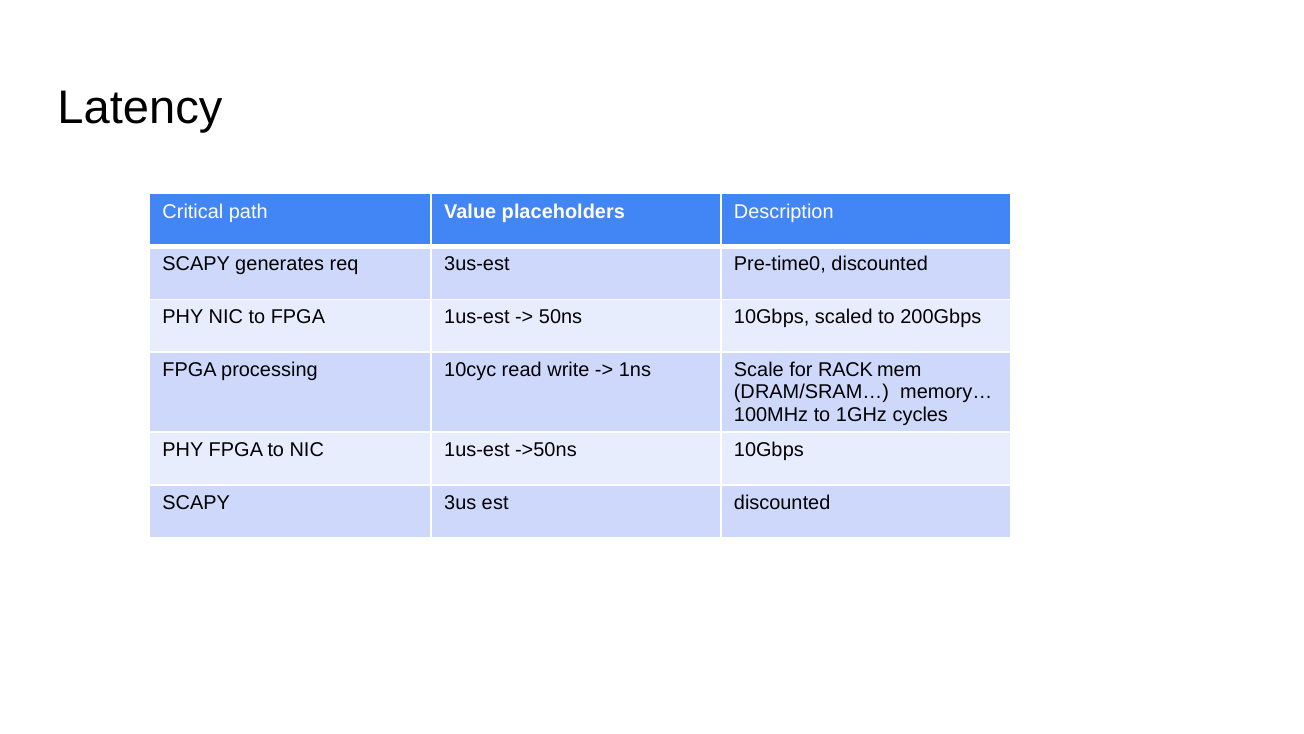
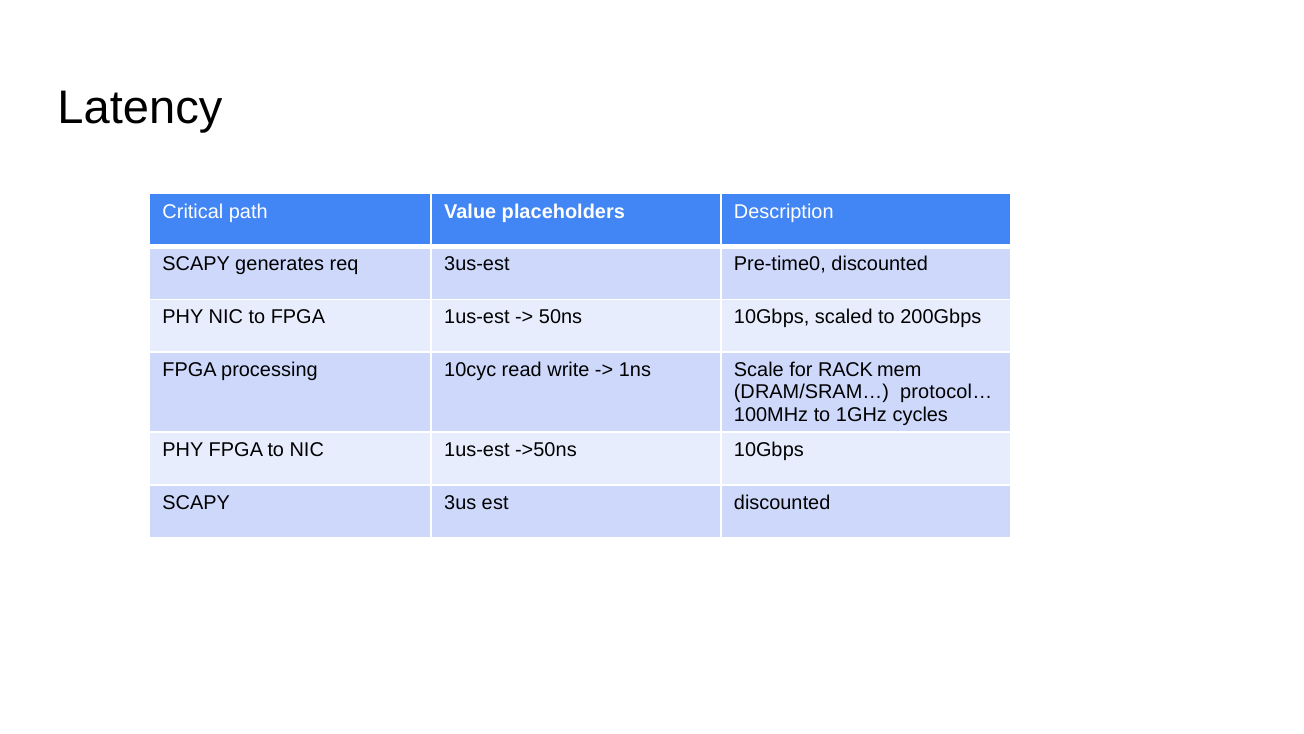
memory…: memory… -> protocol… (946, 392)
